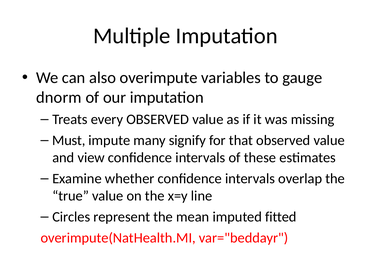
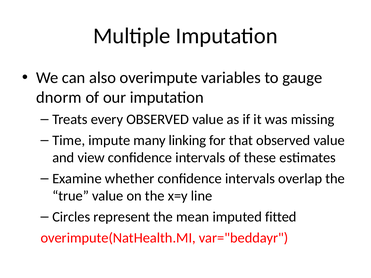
Must: Must -> Time (69, 141)
signify: signify -> linking (187, 141)
